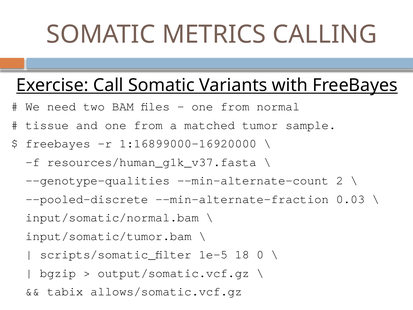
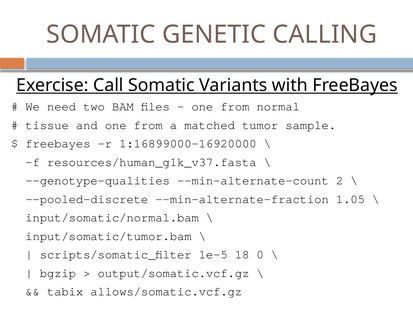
METRICS: METRICS -> GENETIC (214, 34)
0.03: 0.03 -> 1.05 (350, 199)
